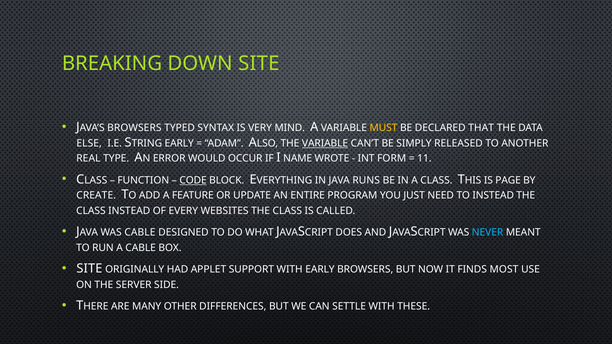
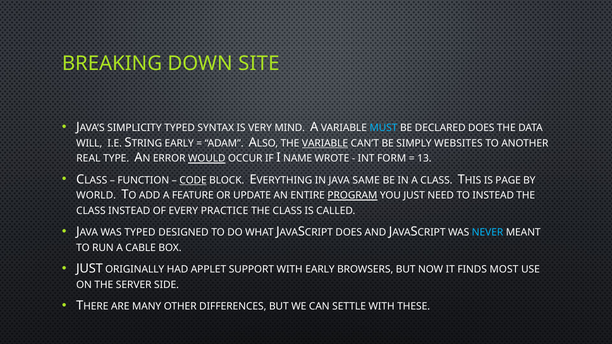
BROWSERS: BROWSERS -> SIMPLICITY (134, 128)
MUST colour: yellow -> light blue (384, 128)
DECLARED THAT: THAT -> DOES (481, 128)
ELSE: ELSE -> WILL (89, 143)
RELEASED: RELEASED -> WEBSITES (458, 143)
WOULD underline: none -> present (207, 159)
11: 11 -> 13 (424, 159)
RUNS: RUNS -> SAME (366, 180)
CREATE: CREATE -> WORLD (96, 196)
PROGRAM underline: none -> present (352, 196)
WEBSITES: WEBSITES -> PRACTICE (225, 211)
WAS CABLE: CABLE -> TYPED (140, 233)
SITE: SITE -> JUST (90, 269)
